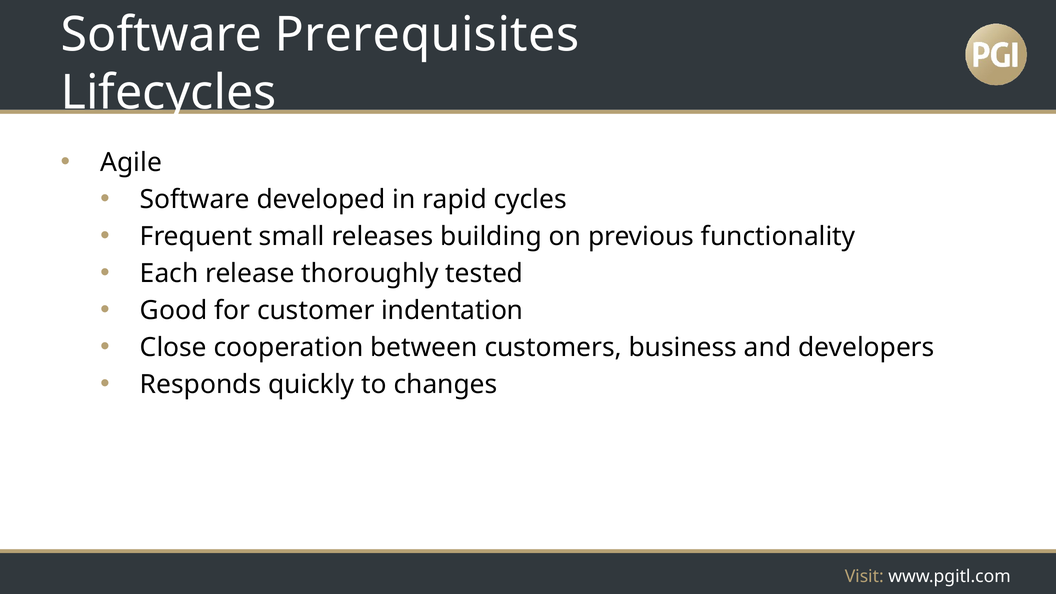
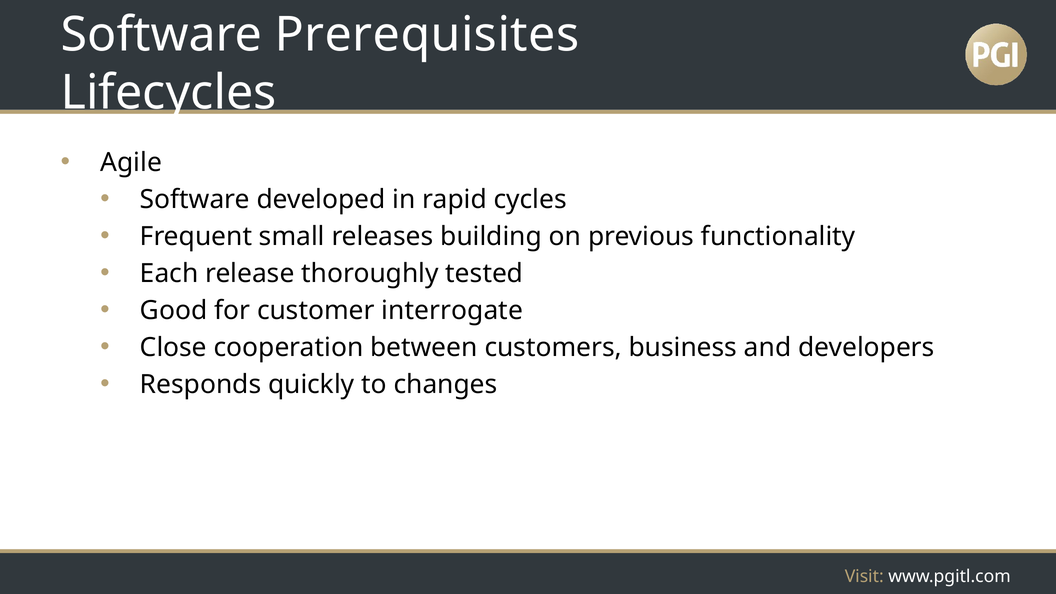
indentation: indentation -> interrogate (452, 311)
